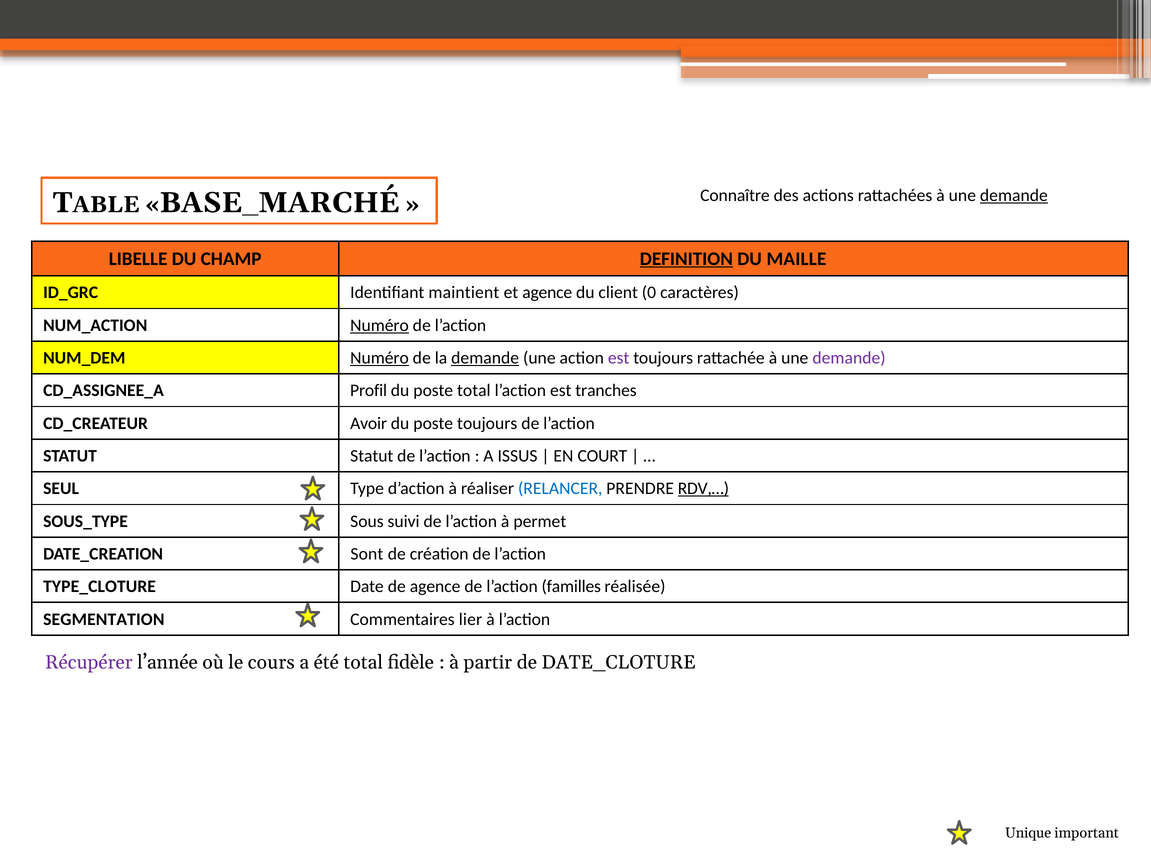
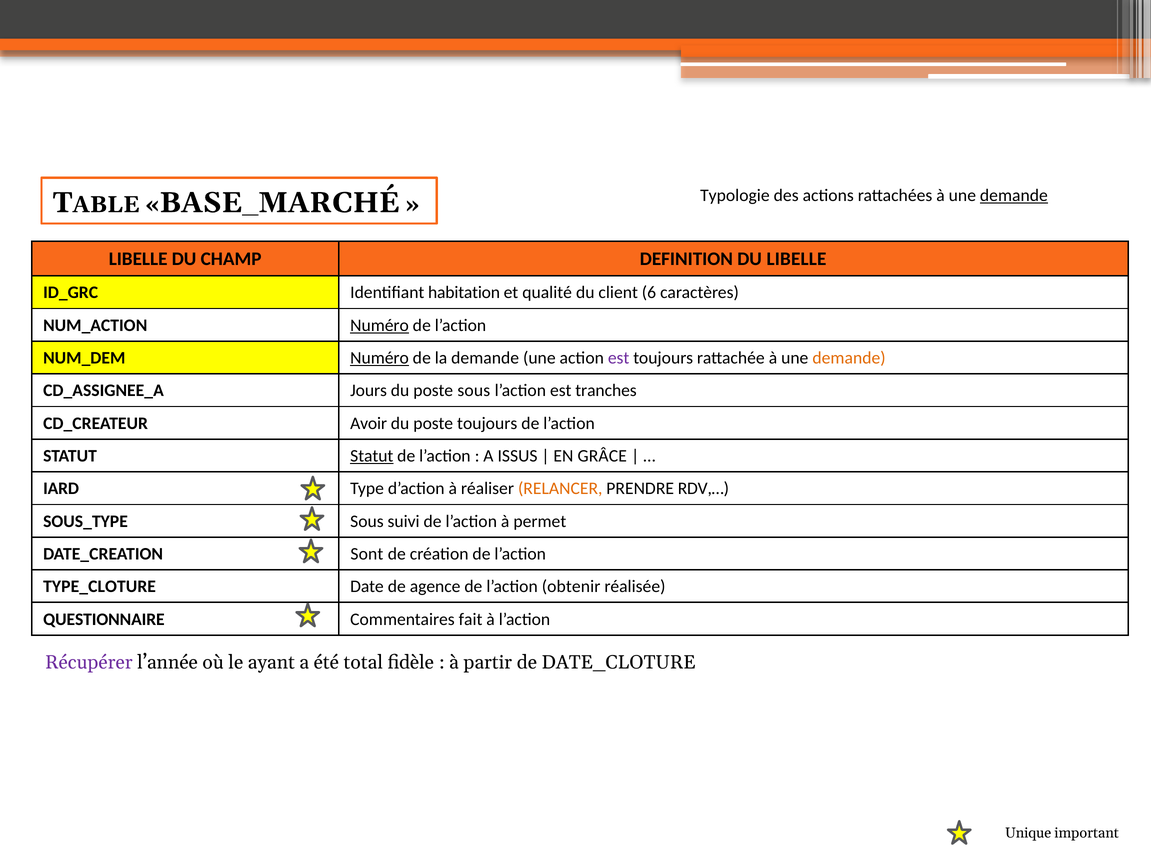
Connaître: Connaître -> Typologie (735, 195)
DEFINITION underline: present -> none (686, 259)
DU MAILLE: MAILLE -> LIBELLE (796, 259)
maintient: maintient -> habitation (464, 293)
et agence: agence -> qualité (547, 293)
0: 0 -> 6 (649, 293)
demande underline: present -> none (485, 358)
demande colour: purple -> orange (849, 358)
Profil: Profil -> Jours (369, 391)
poste total: total -> sous (474, 391)
Statut underline: none -> present (372, 456)
COURT: COURT -> GRÂCE (602, 456)
SEUL: SEUL -> IARD (61, 489)
RELANCER colour: blue -> orange (560, 489)
RDV,… underline: present -> none (703, 489)
familles: familles -> obtenir (571, 587)
SEGMENTATION: SEGMENTATION -> QUESTIONNAIRE (104, 619)
lier: lier -> fait (471, 619)
cours: cours -> ayant (271, 663)
